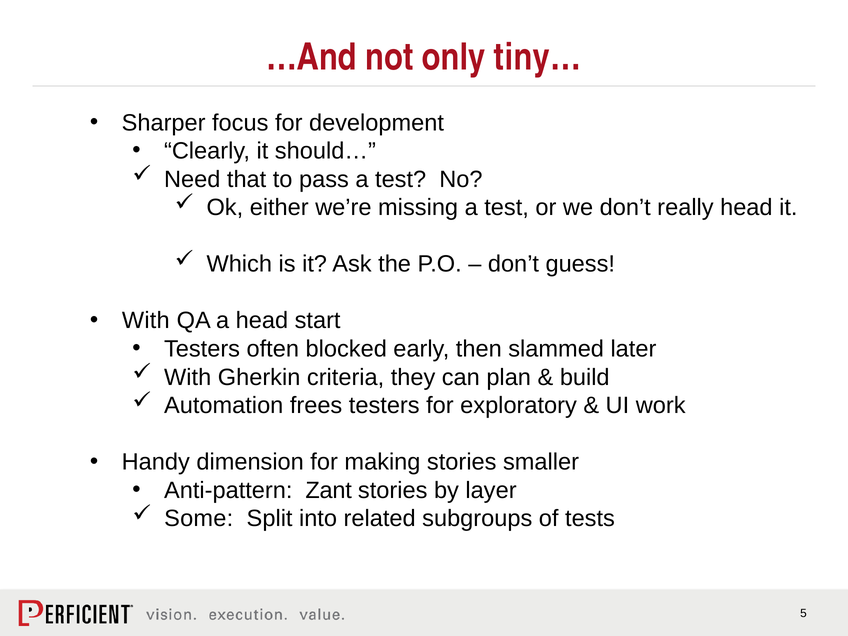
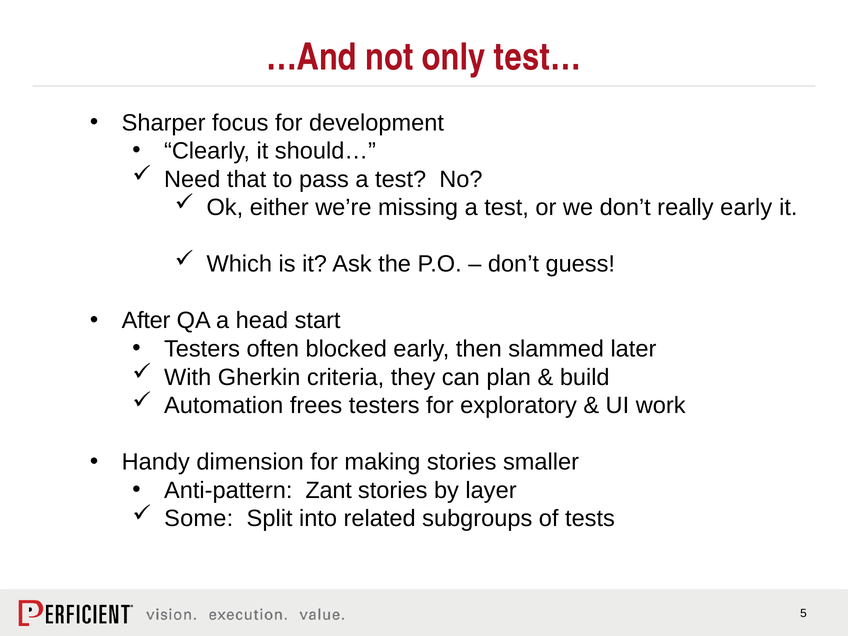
tiny…: tiny… -> test… (538, 57)
really head: head -> early (746, 208)
With: With -> After (146, 321)
